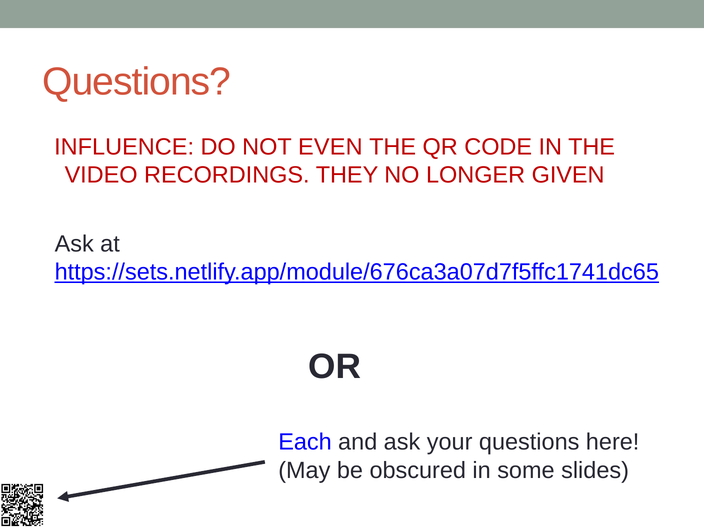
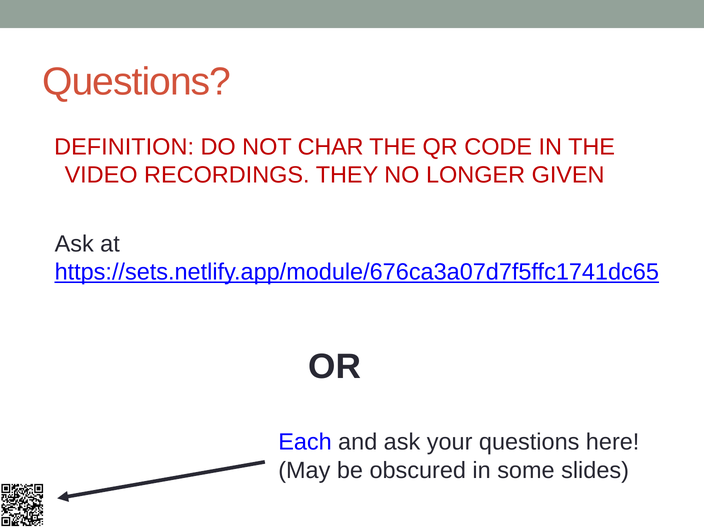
INFLUENCE: INFLUENCE -> DEFINITION (124, 147)
EVEN: EVEN -> CHAR (331, 147)
